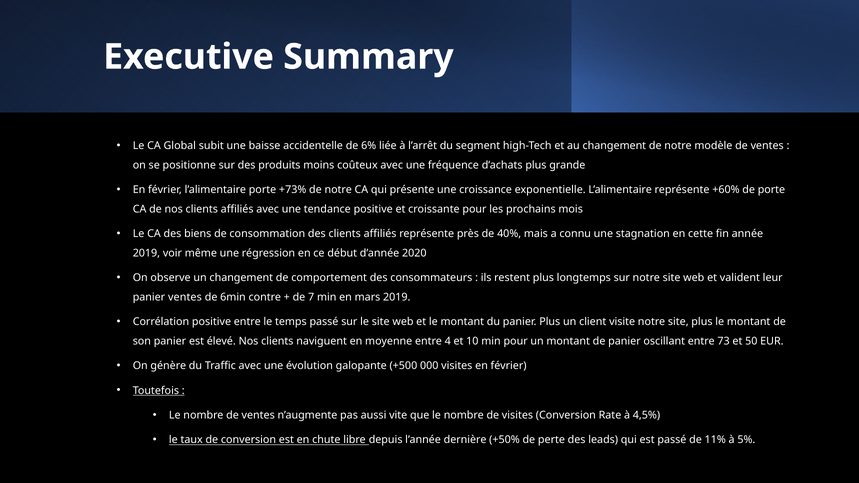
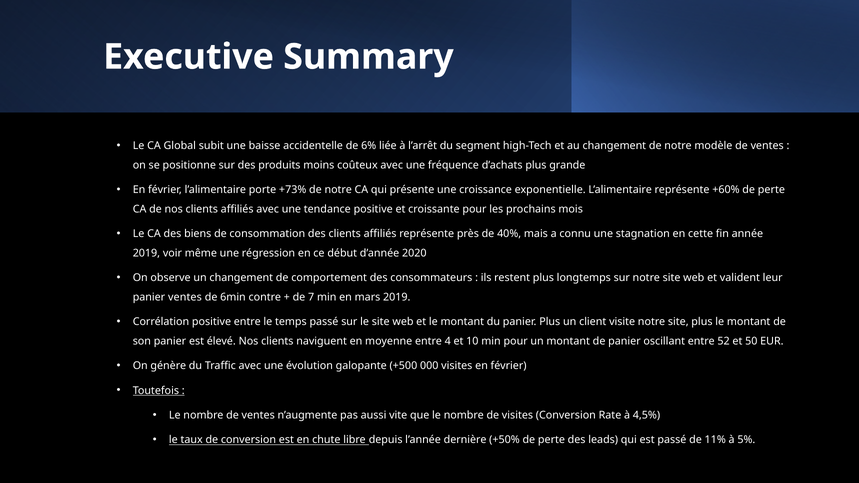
+60% de porte: porte -> perte (771, 190)
73: 73 -> 52 (724, 341)
